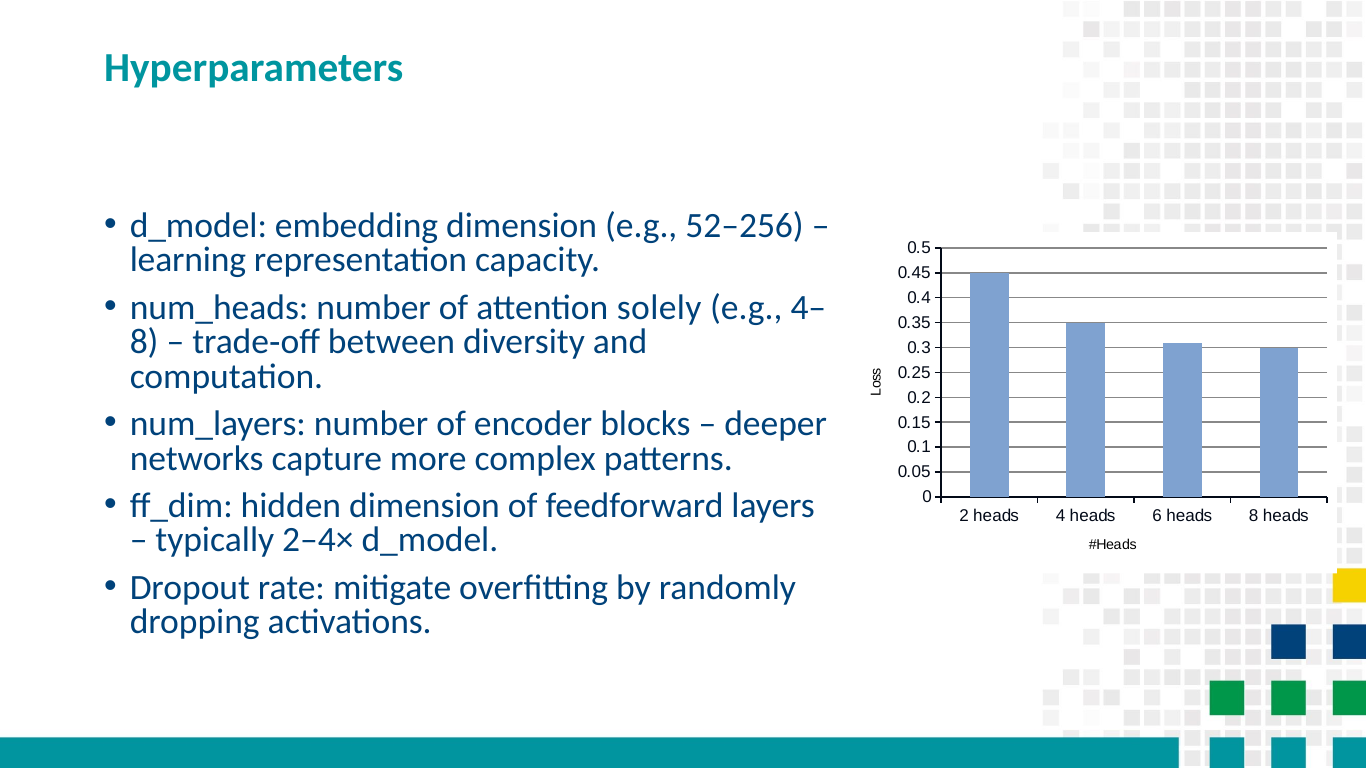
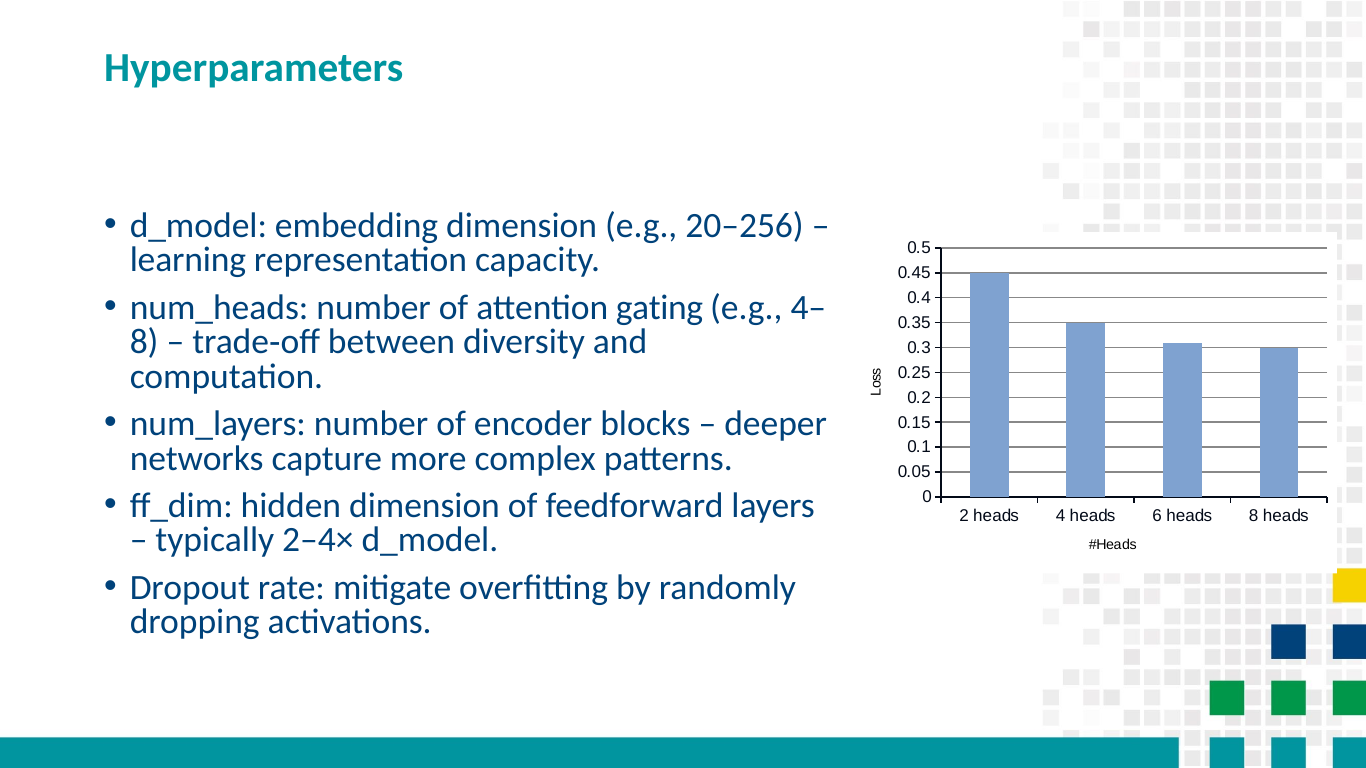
52–256: 52–256 -> 20–256 (745, 226)
solely: solely -> gating (659, 308)
